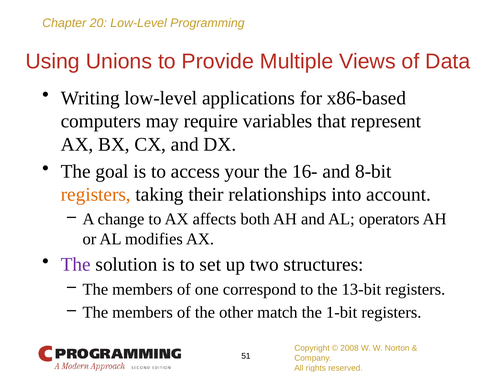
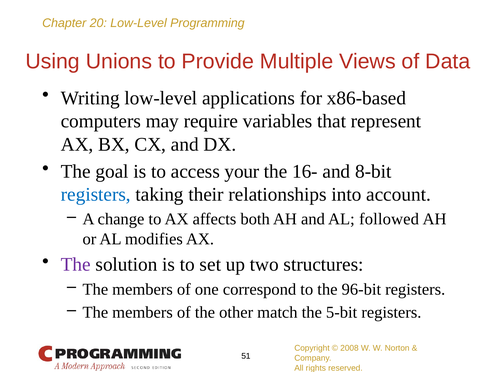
registers colour: orange -> blue (96, 195)
operators: operators -> followed (389, 219)
13-bit: 13-bit -> 96-bit (361, 289)
1-bit: 1-bit -> 5-bit (342, 312)
